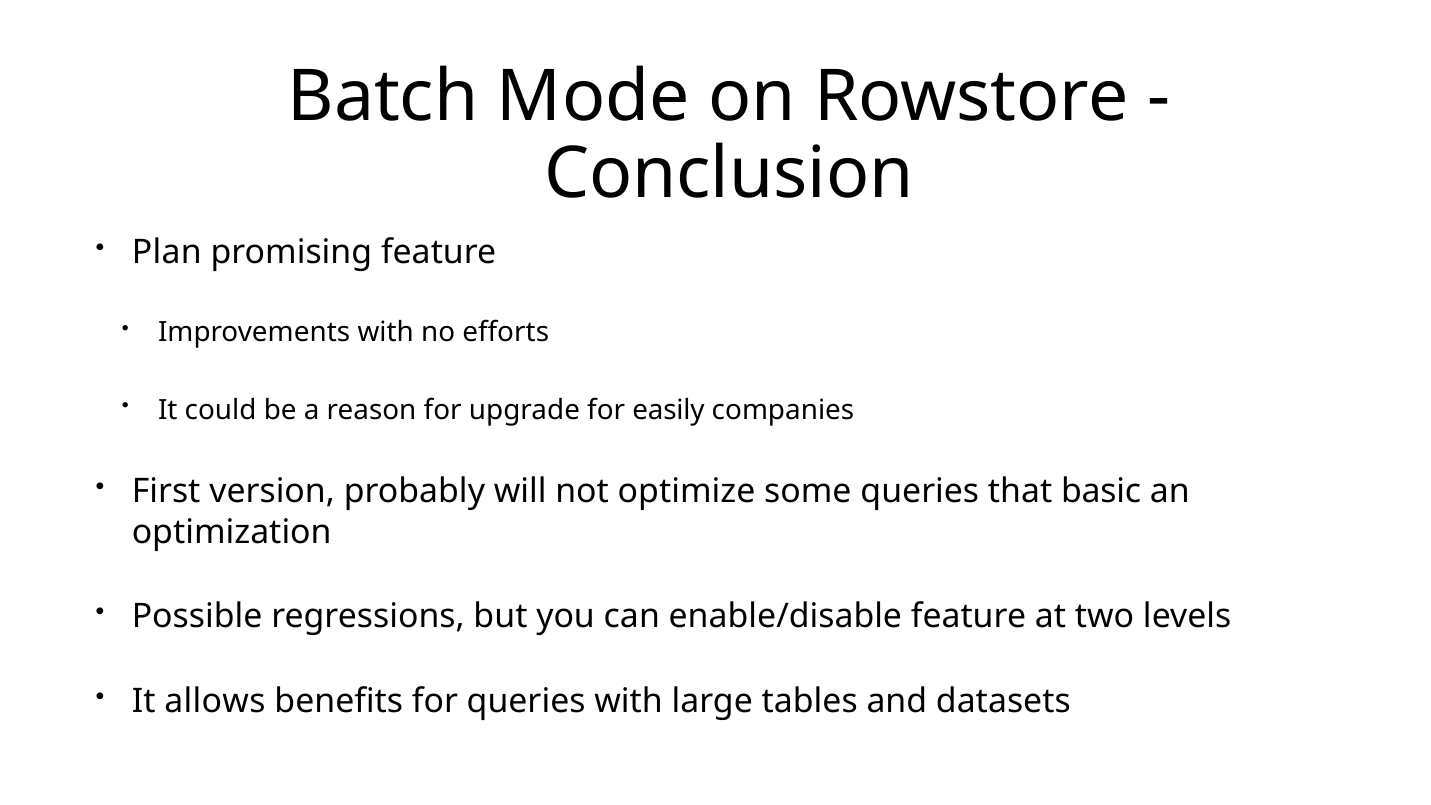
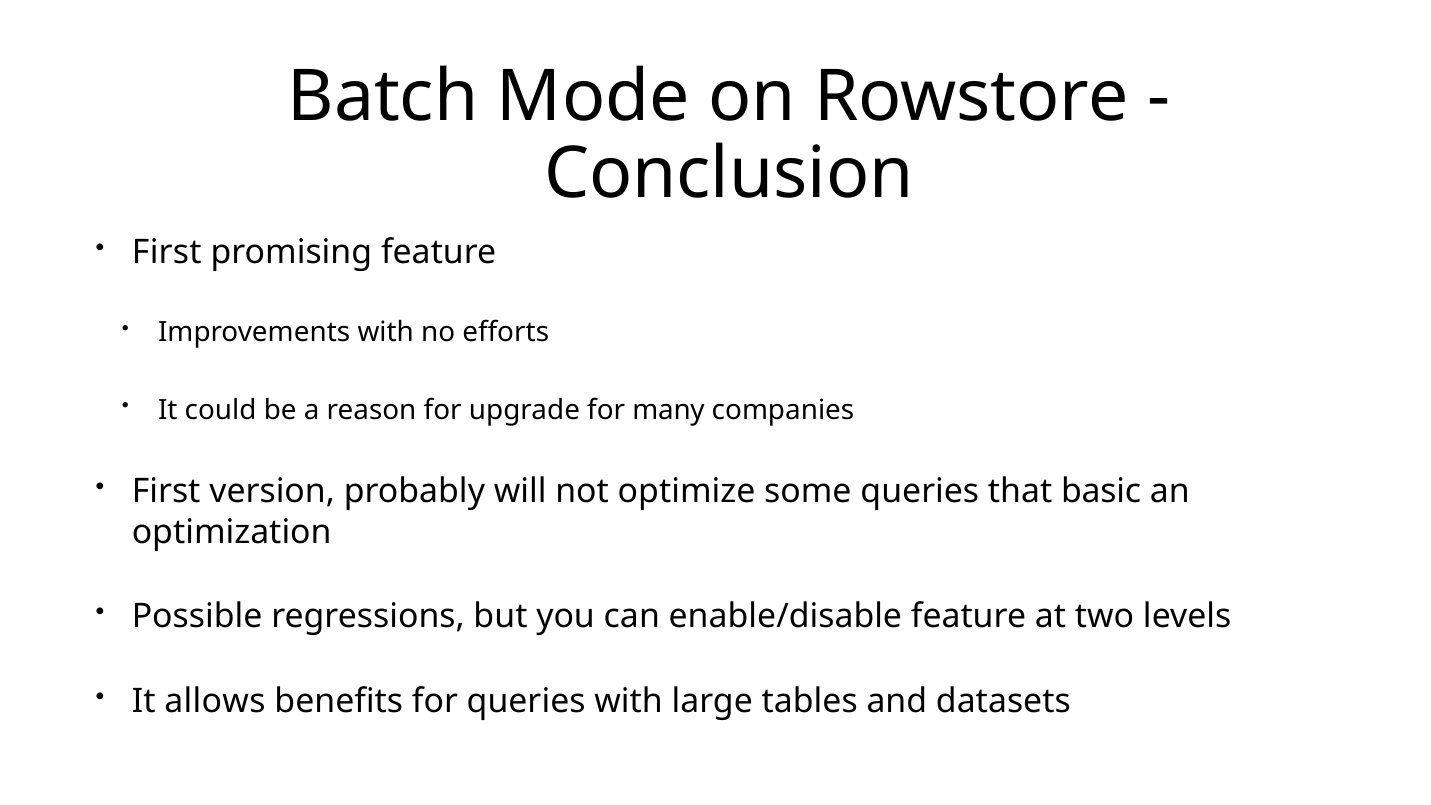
Plan: Plan -> First (167, 252)
easily: easily -> many (669, 410)
